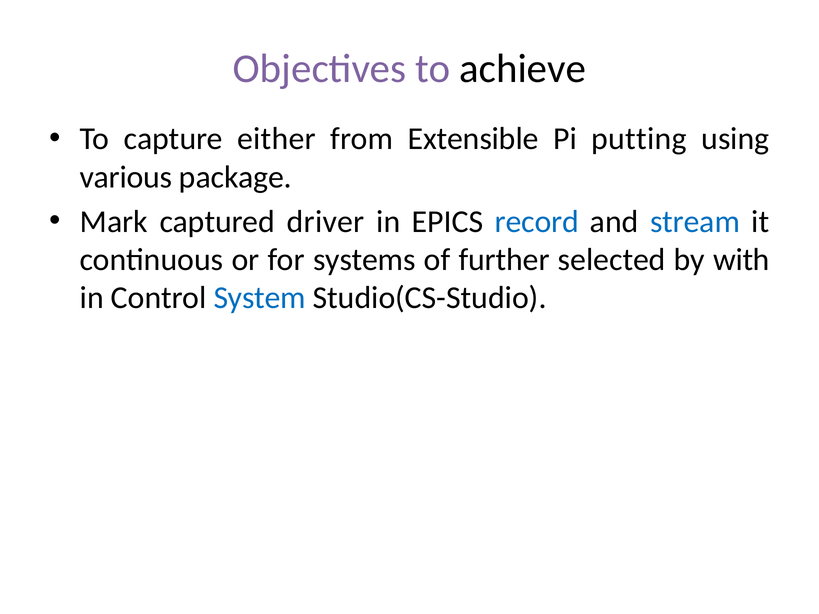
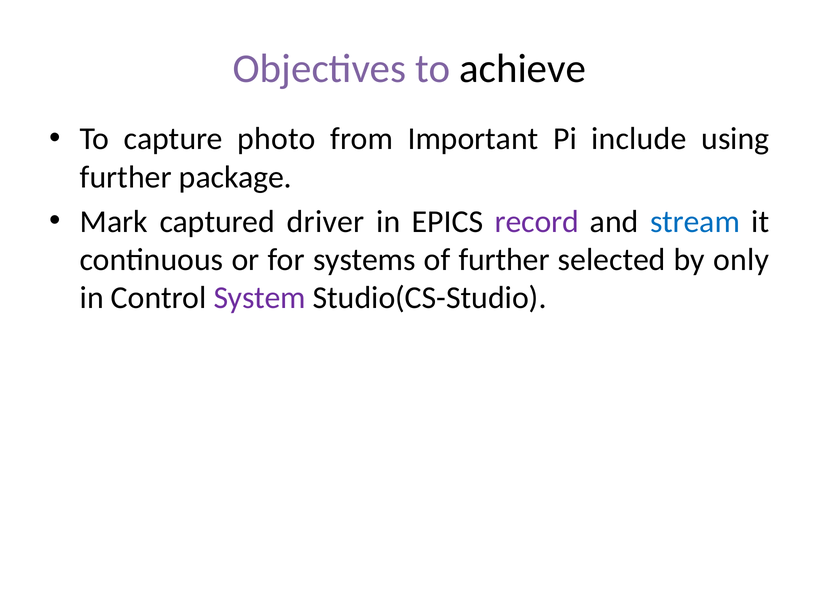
either: either -> photo (277, 139)
Extensible: Extensible -> Important (473, 139)
putting: putting -> include (639, 139)
various: various -> further (126, 177)
record colour: blue -> purple (537, 222)
with: with -> only (741, 260)
System colour: blue -> purple (260, 298)
